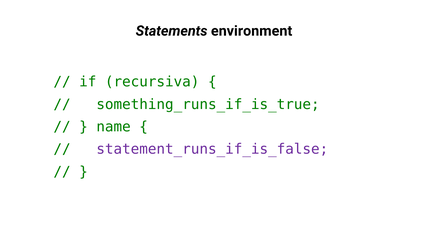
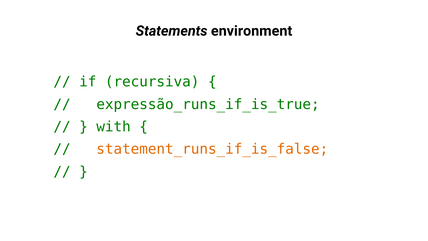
something_runs_if_is_true: something_runs_if_is_true -> expressão_runs_if_is_true (208, 104)
name: name -> with (114, 127)
statement_runs_if_is_false colour: purple -> orange (212, 149)
